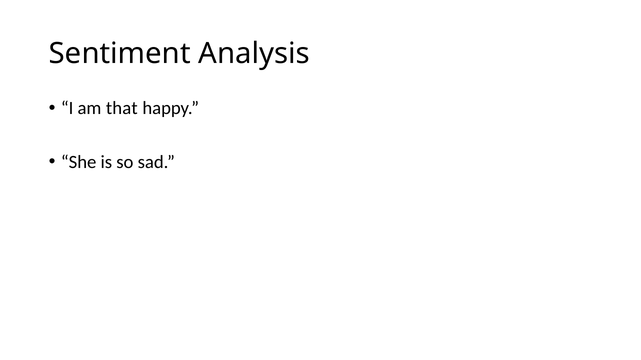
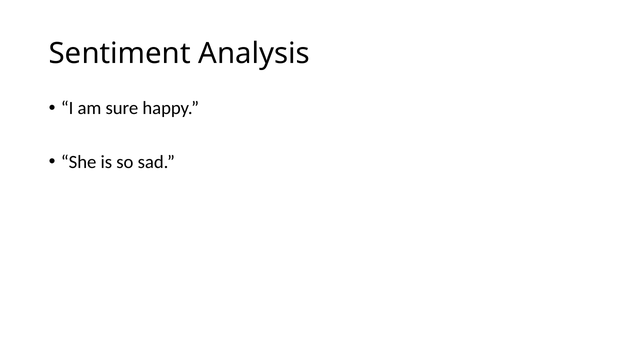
that: that -> sure (122, 108)
